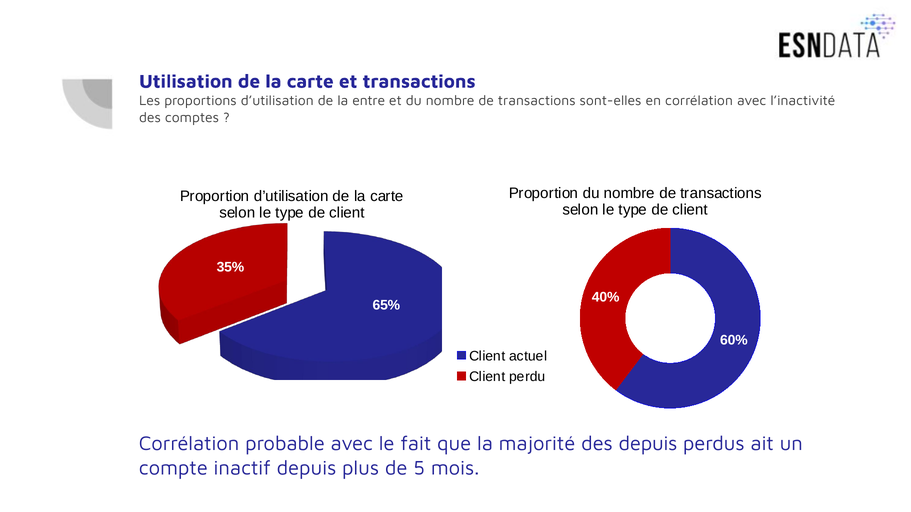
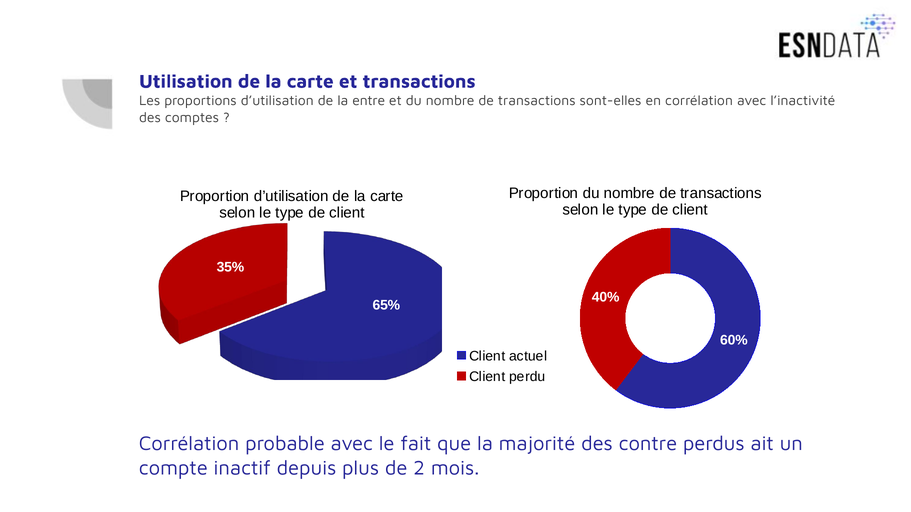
des depuis: depuis -> contre (648, 444)
5: 5 -> 2 (419, 468)
